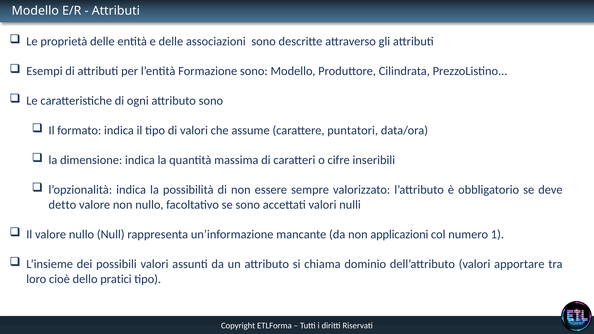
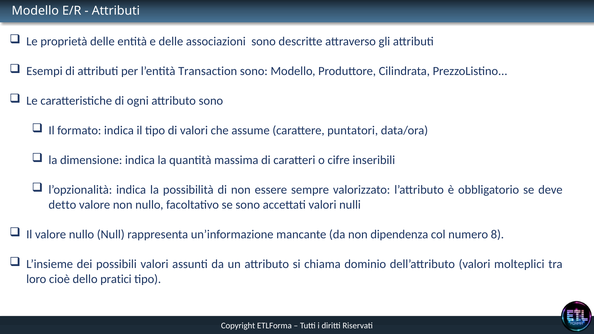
Formazione: Formazione -> Transaction (208, 71)
applicazioni: applicazioni -> dipendenza (399, 234)
1: 1 -> 8 (497, 234)
apportare: apportare -> molteplici (519, 264)
